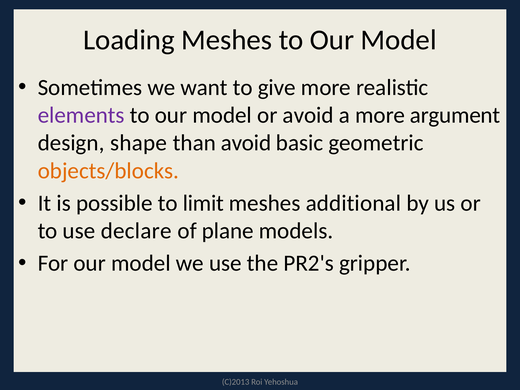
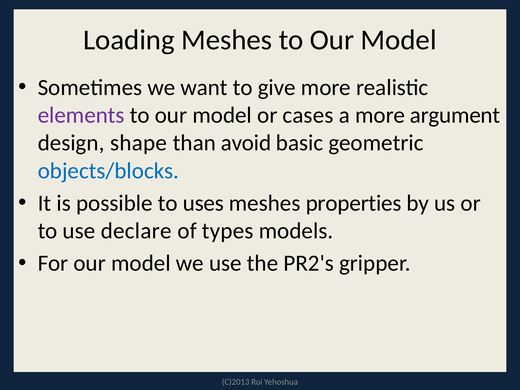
or avoid: avoid -> cases (308, 115)
objects/blocks colour: orange -> blue (108, 171)
limit: limit -> uses (203, 203)
additional: additional -> properties (354, 203)
plane: plane -> types (228, 231)
